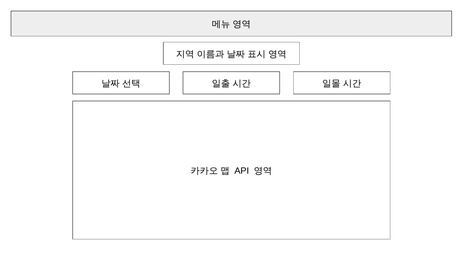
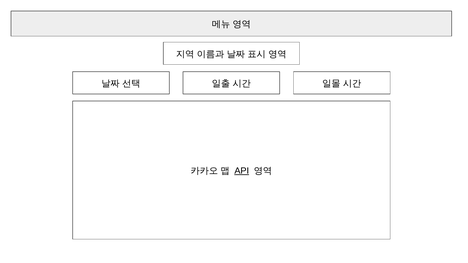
API underline: none -> present (242, 171)
